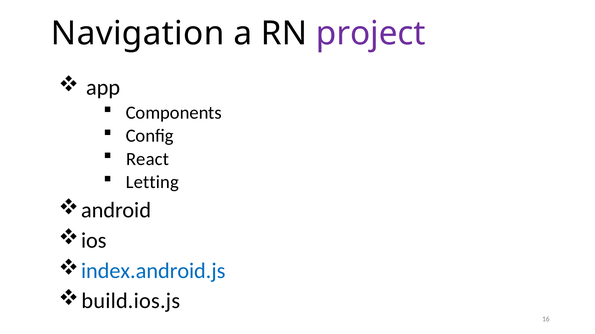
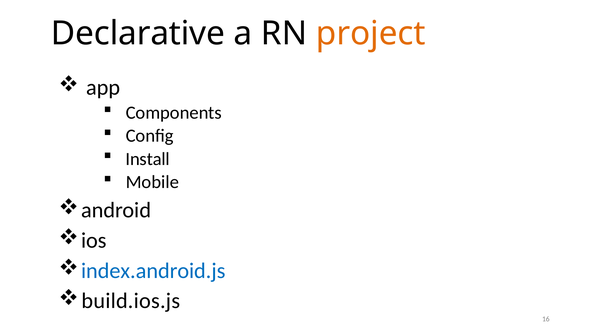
Navigation: Navigation -> Declarative (138, 33)
project colour: purple -> orange (371, 33)
React: React -> Install (148, 159)
Letting: Letting -> Mobile (152, 182)
